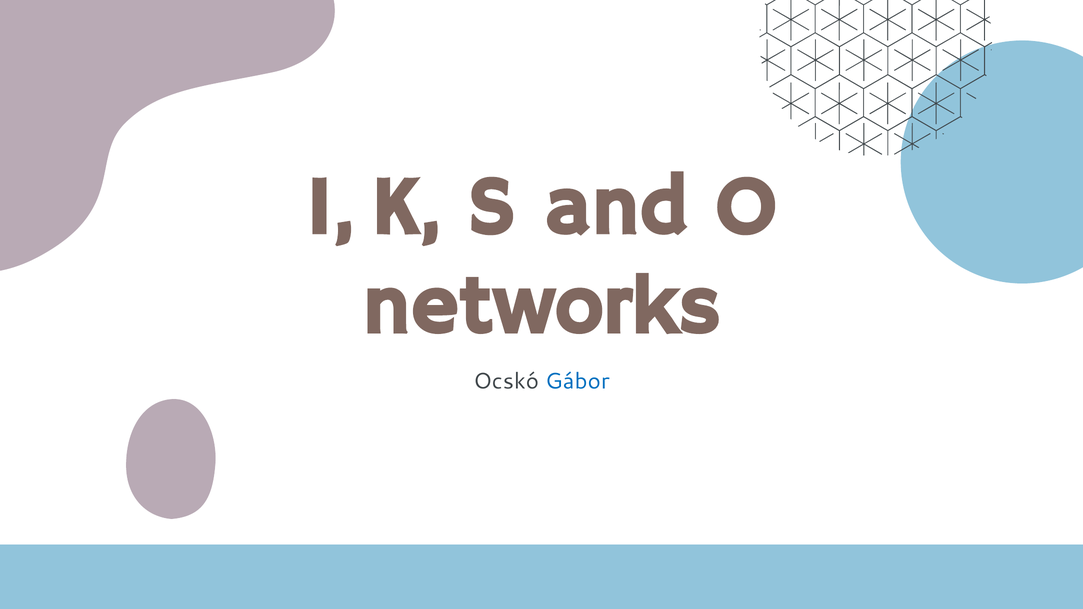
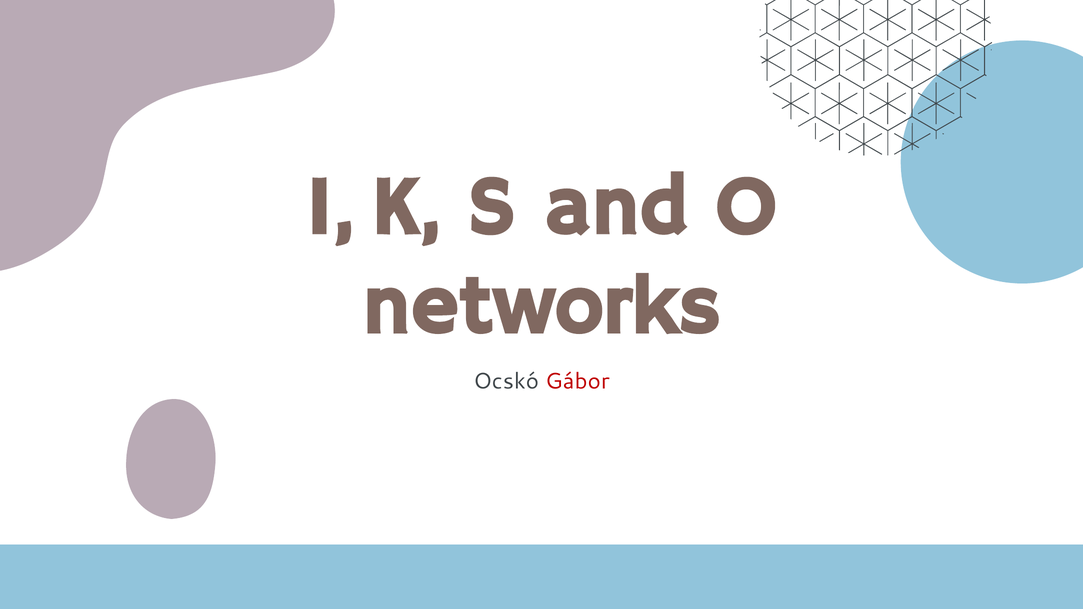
Gábor colour: blue -> red (577, 382)
